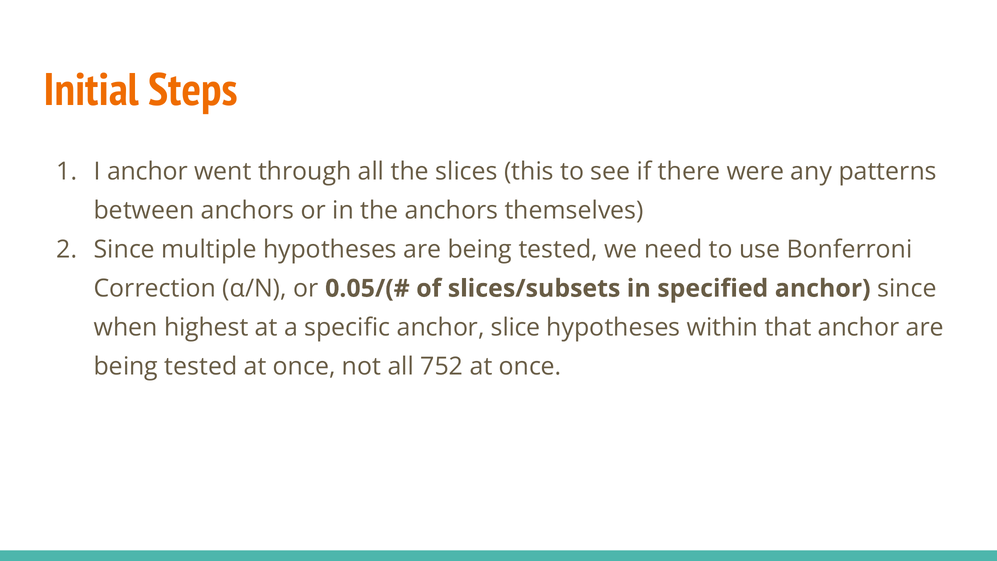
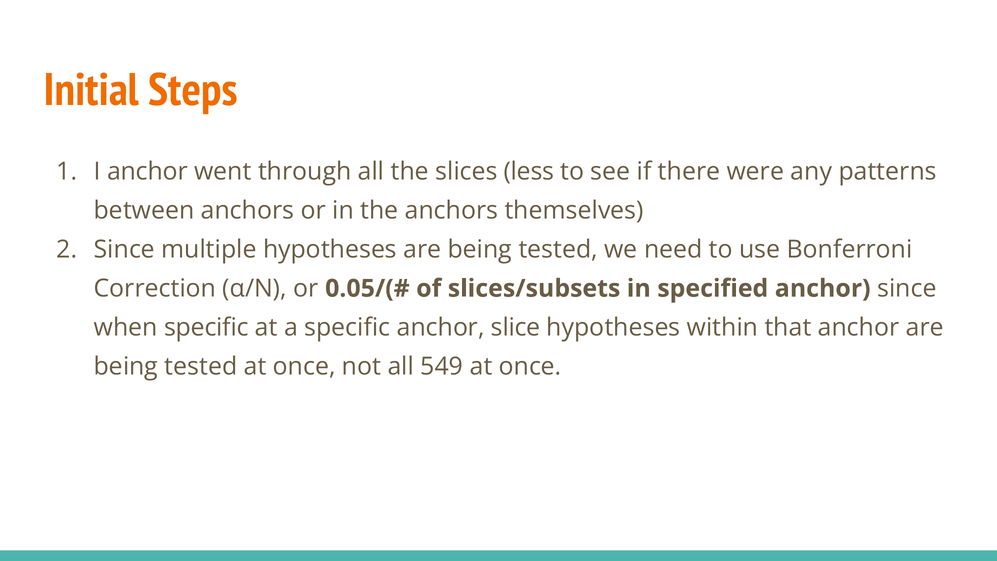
this: this -> less (529, 171)
when highest: highest -> specific (206, 327)
752: 752 -> 549 (442, 366)
